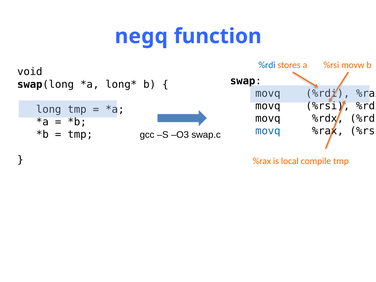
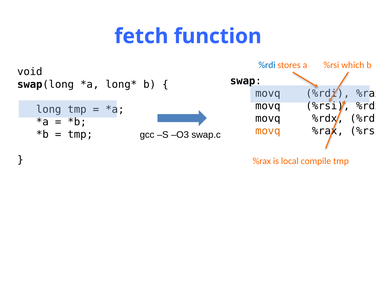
negq: negq -> fetch (141, 36)
movw: movw -> which (353, 65)
movq colour: blue -> orange (268, 131)
